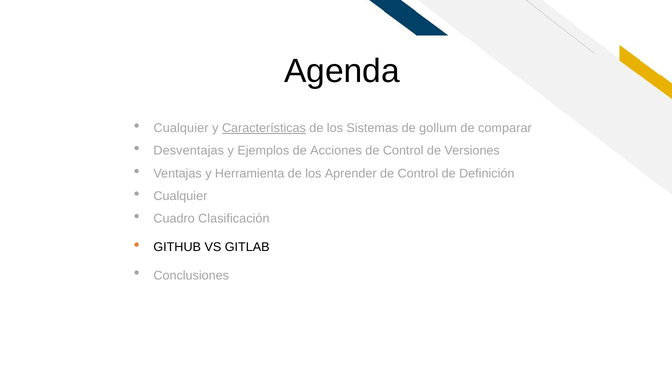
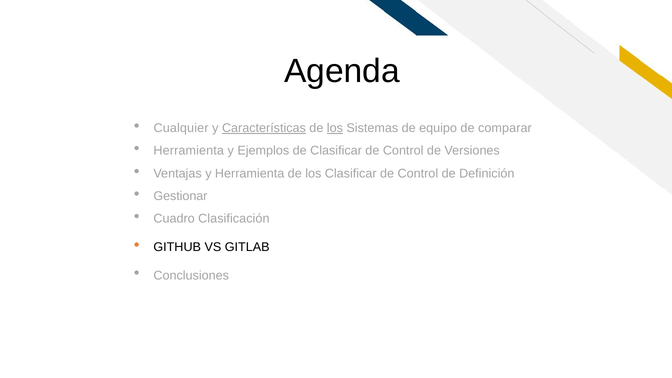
los underline: none -> present (335, 128)
gollum: gollum -> equipo (438, 128)
Desventajas: Desventajas -> Herramienta (189, 151)
de Acciones: Acciones -> Clasificar (336, 151)
los Aprender: Aprender -> Clasificar (351, 173)
Cualquier: Cualquier -> Gestionar (180, 196)
